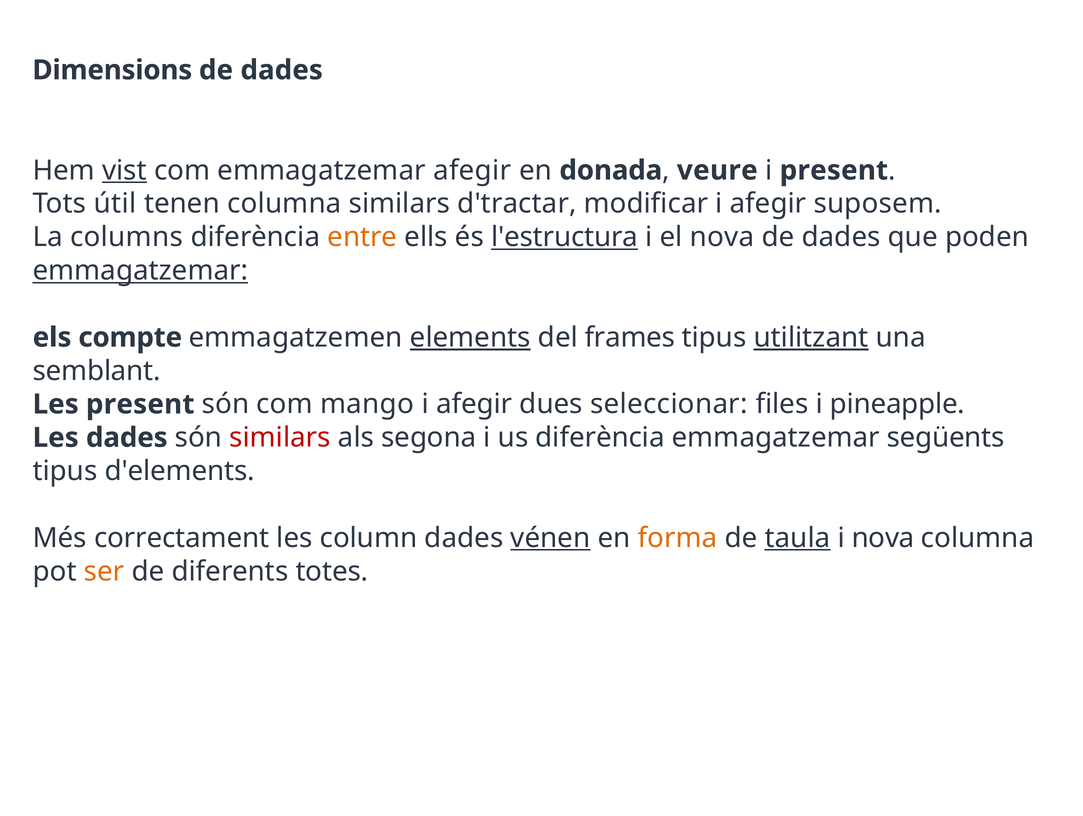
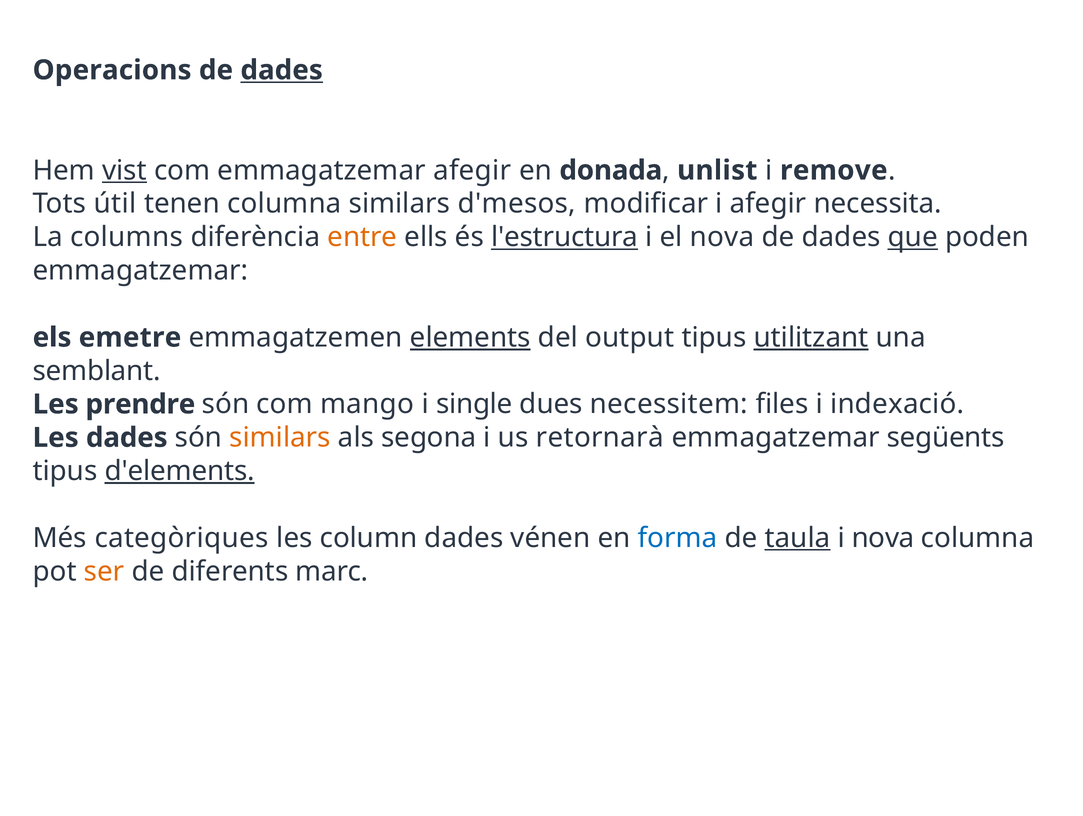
Dimensions: Dimensions -> Operacions (112, 70)
dades underline: none -> present (282, 70)
veure: veure -> unlist (717, 170)
i present: present -> remove (834, 170)
d'tractar: d'tractar -> d'mesos (517, 204)
suposem: suposem -> necessita (878, 204)
que underline: none -> present (913, 237)
emmagatzemar underline: present -> none (140, 271)
compte: compte -> emetre (130, 337)
frames: frames -> output (630, 337)
Les present: present -> prendre (140, 404)
afegir: afegir -> single (474, 404)
seleccionar: seleccionar -> necessitem (669, 404)
pineapple: pineapple -> indexació (897, 404)
similars colour: red -> orange (280, 438)
us diferència: diferència -> retornarà (600, 438)
d'elements underline: none -> present (180, 471)
correctament: correctament -> categòriques (181, 538)
vénen underline: present -> none (550, 538)
forma colour: orange -> blue (678, 538)
totes: totes -> marc (332, 571)
